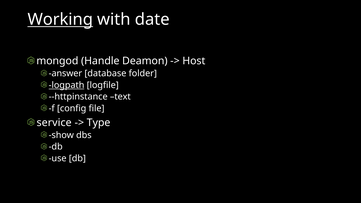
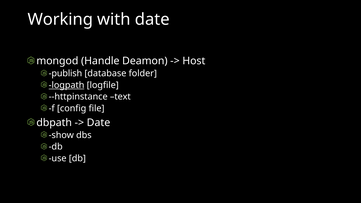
Working underline: present -> none (60, 20)
answer: answer -> publish (65, 73)
service: service -> dbpath (54, 123)
Type: Type -> Date (99, 123)
